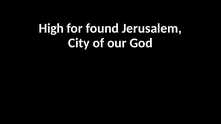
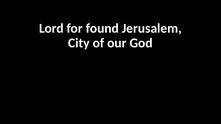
High: High -> Lord (51, 28)
